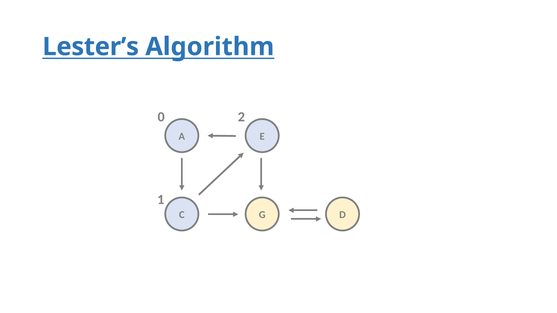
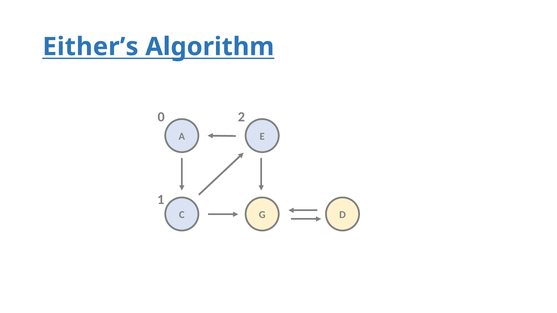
Lester’s: Lester’s -> Either’s (90, 47)
